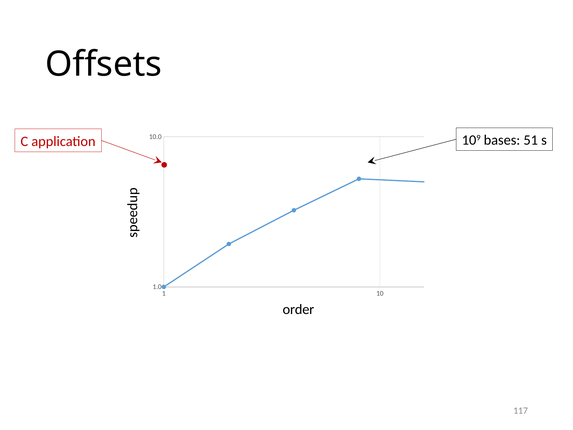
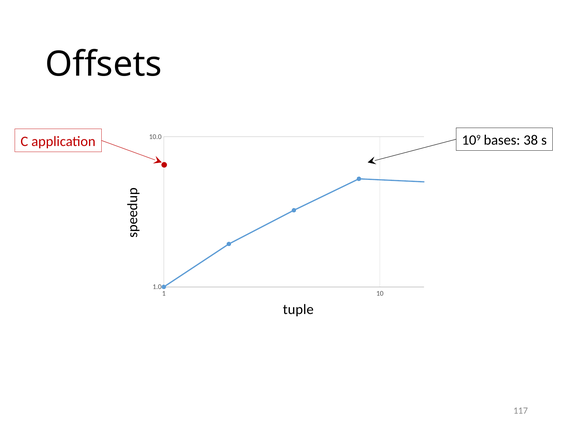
51: 51 -> 38 (531, 140)
order: order -> tuple (298, 309)
